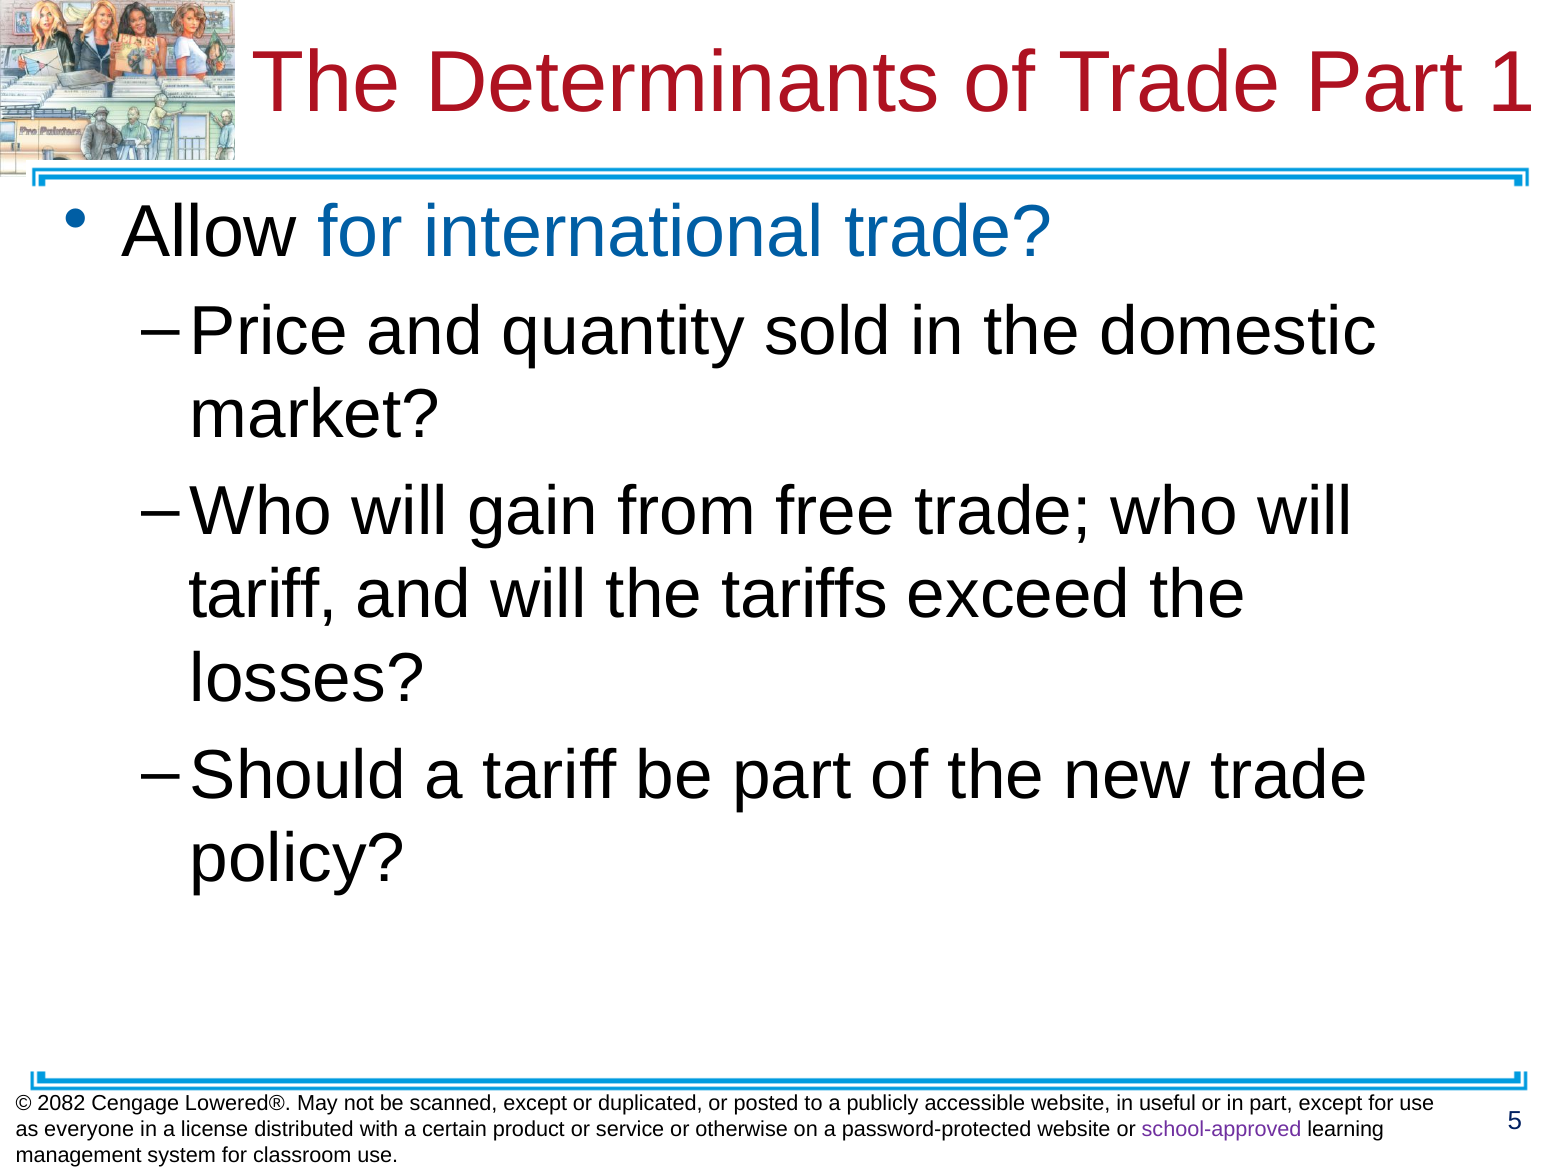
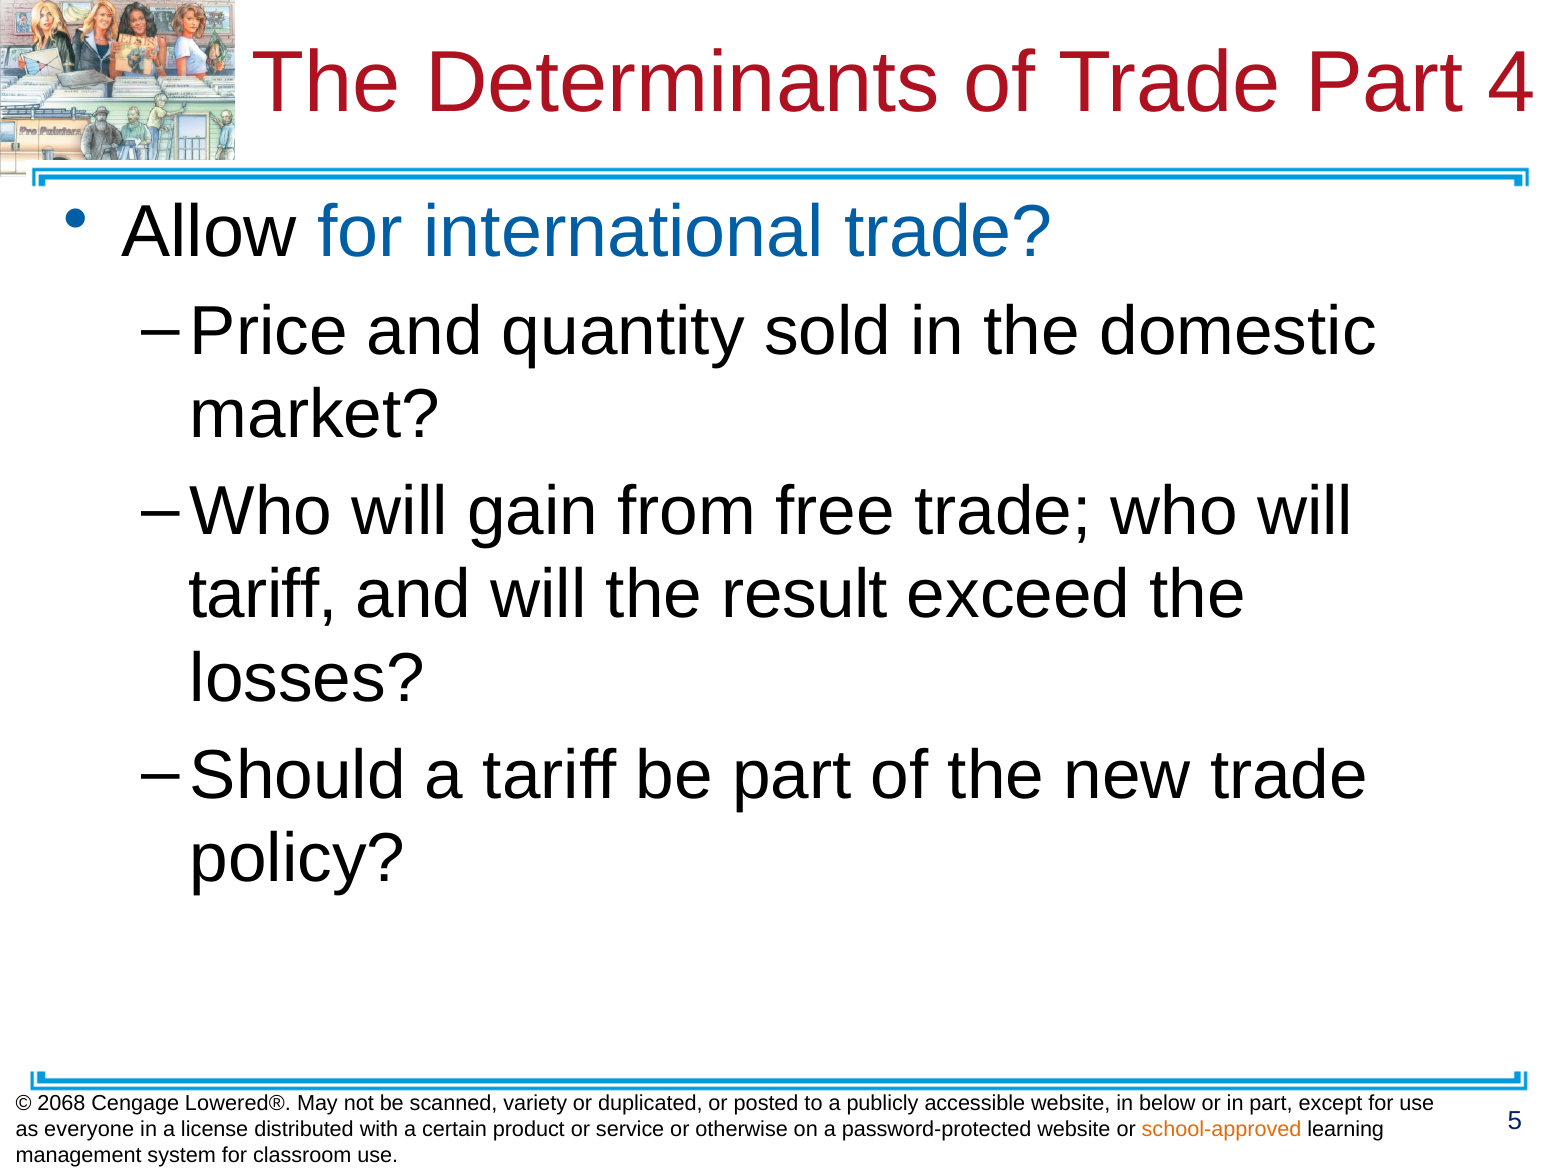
1: 1 -> 4 (1512, 83)
tariffs: tariffs -> result (805, 595)
2082: 2082 -> 2068 (61, 1103)
scanned except: except -> variety (535, 1103)
useful: useful -> below (1167, 1103)
school-approved colour: purple -> orange (1222, 1129)
